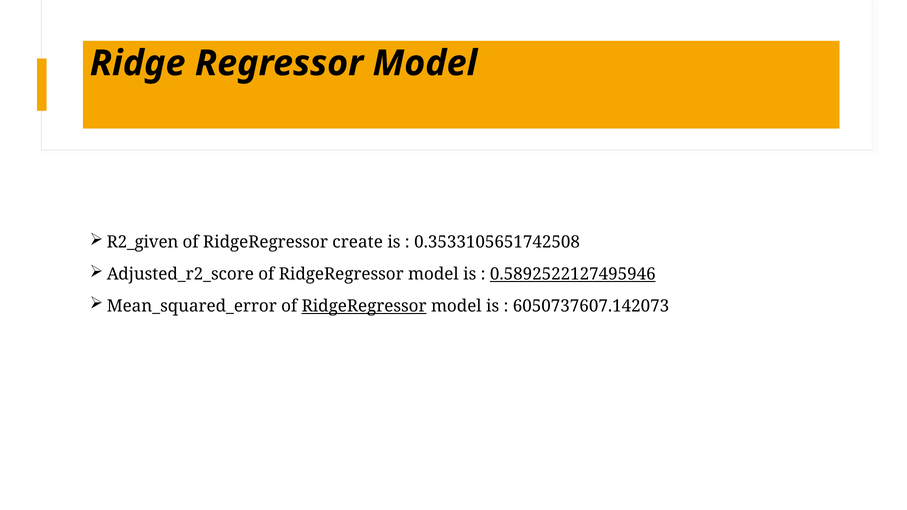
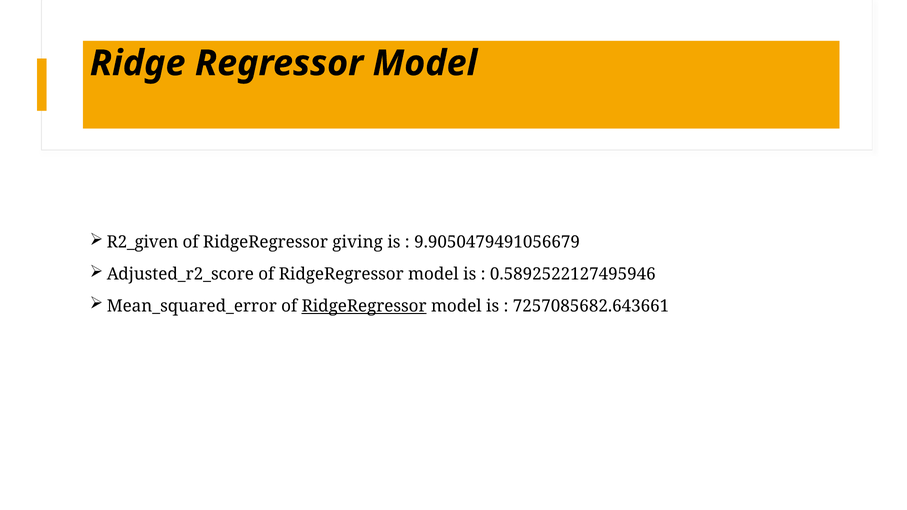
create: create -> giving (358, 242)
0.3533105651742508: 0.3533105651742508 -> 9.9050479491056679 (497, 242)
0.5892522127495946 underline: present -> none (573, 274)
6050737607.142073: 6050737607.142073 -> 7257085682.643661 (591, 306)
